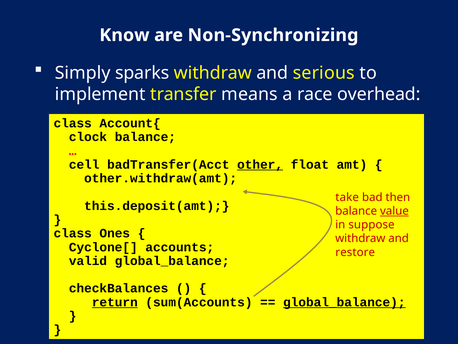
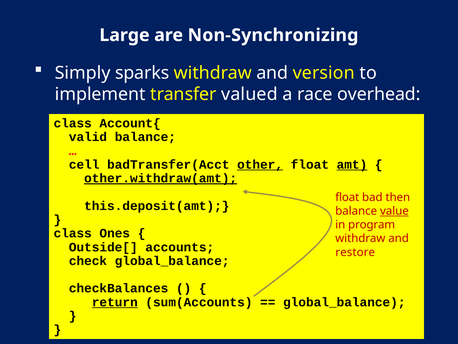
Know: Know -> Large (125, 35)
serious: serious -> version (324, 73)
means: means -> valued (250, 94)
clock: clock -> valid (88, 137)
amt underline: none -> present (352, 164)
other.withdraw(amt underline: none -> present (161, 178)
take: take -> float (347, 197)
suppose: suppose -> program (372, 224)
Cyclone[: Cyclone[ -> Outside[ (103, 247)
valid: valid -> check (88, 261)
global_balance underline: present -> none (344, 302)
